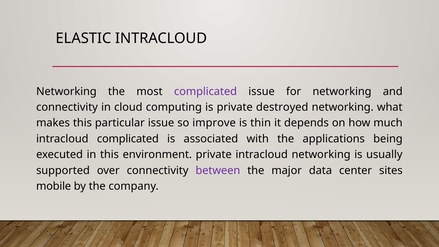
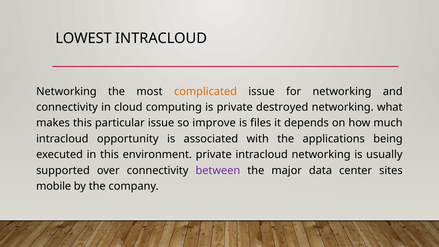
ELASTIC: ELASTIC -> LOWEST (84, 38)
complicated colour: purple -> orange (206, 91)
thin: thin -> files (261, 123)
intracloud complicated: complicated -> opportunity (128, 139)
